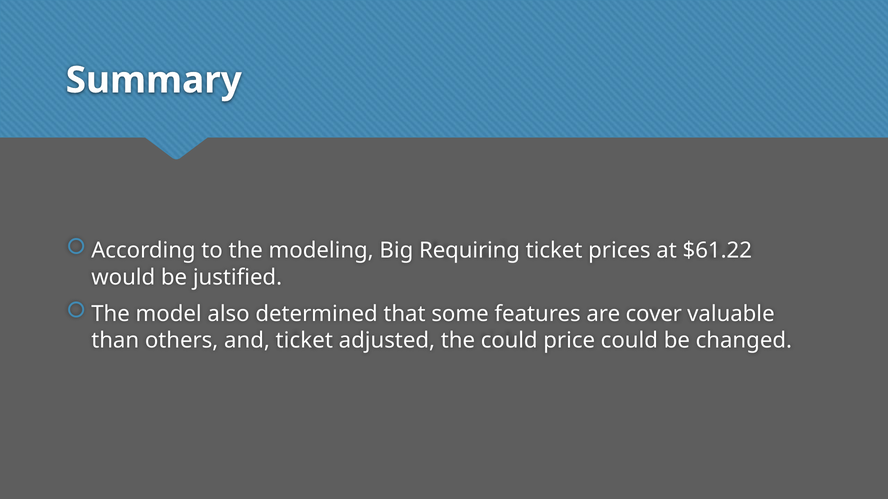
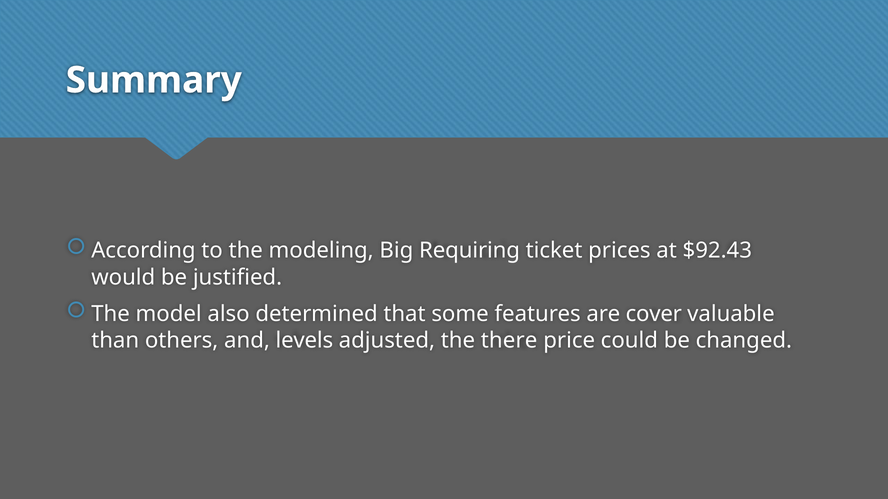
$61.22: $61.22 -> $92.43 (717, 251)
and ticket: ticket -> levels (304, 341)
the could: could -> there (509, 341)
